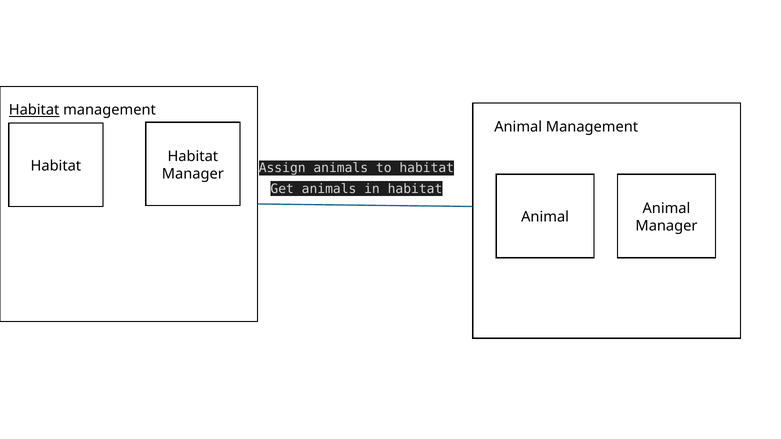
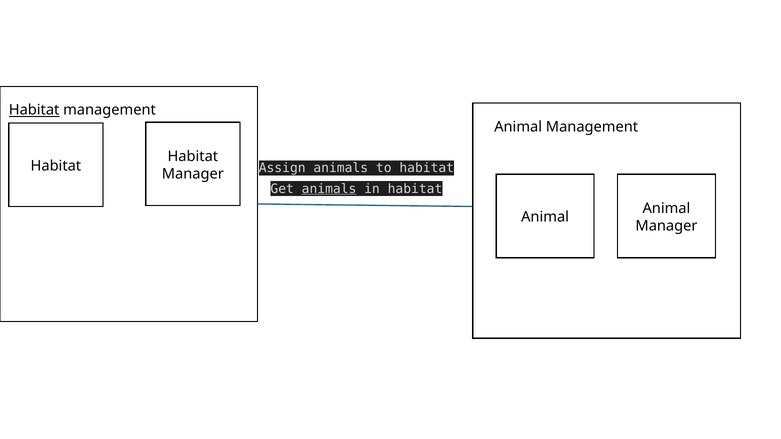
animals underline: none -> present (329, 189)
